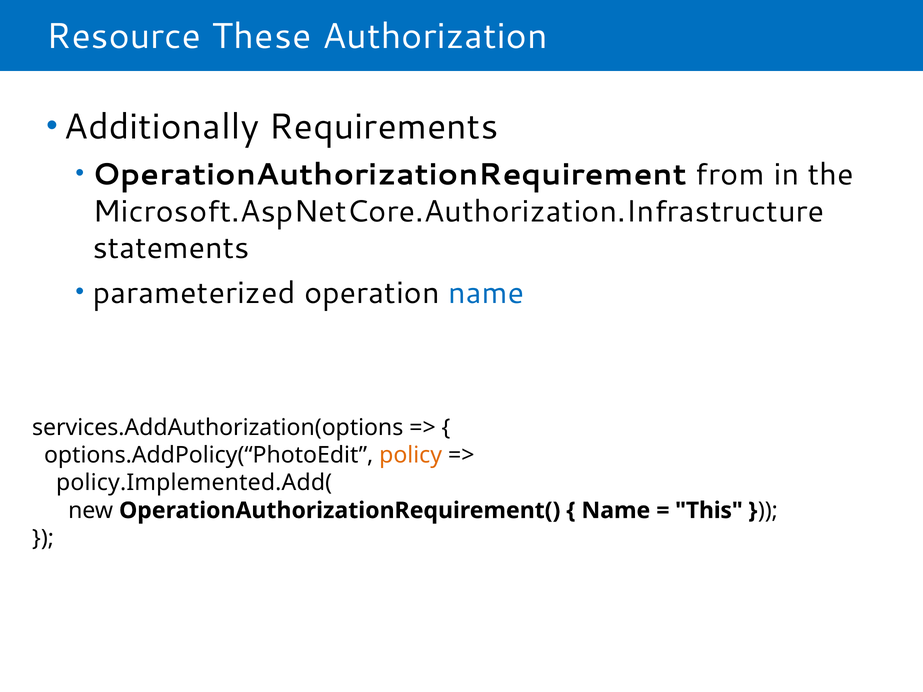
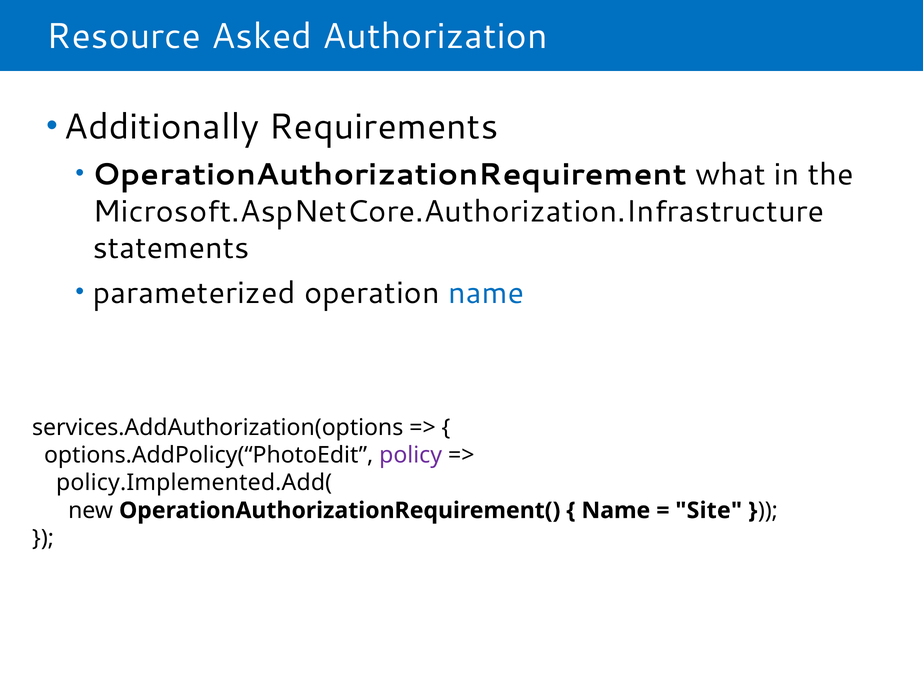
These: These -> Asked (262, 36)
from: from -> what (730, 175)
policy colour: orange -> purple (411, 455)
This: This -> Site (709, 511)
